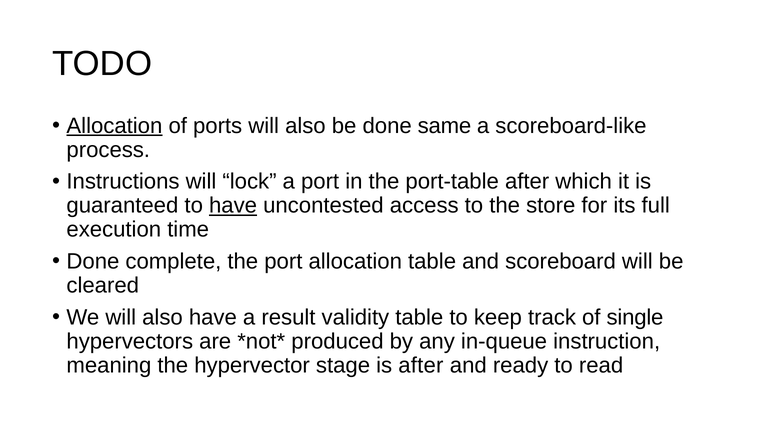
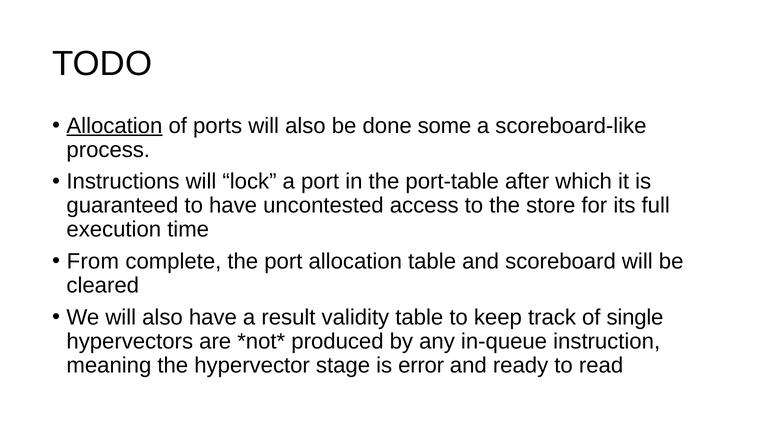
same: same -> some (444, 126)
have underline: present -> none (233, 205)
Done: Done -> From (93, 261)
is after: after -> error (421, 365)
